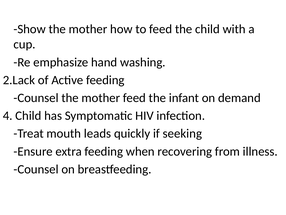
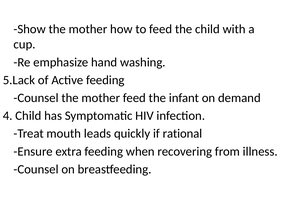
2.Lack: 2.Lack -> 5.Lack (19, 80)
seeking: seeking -> rational (182, 133)
